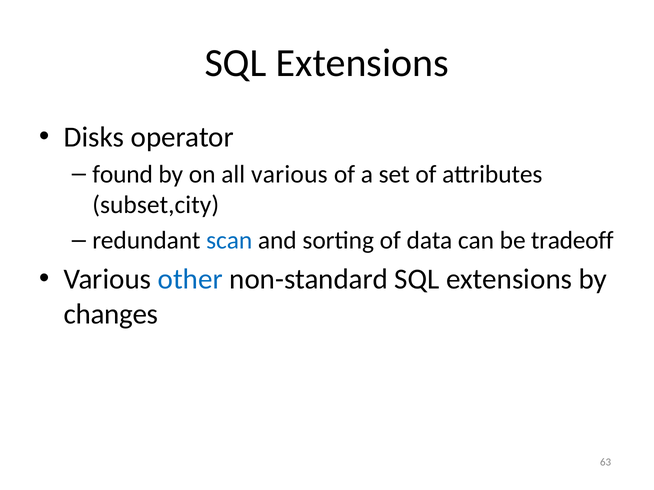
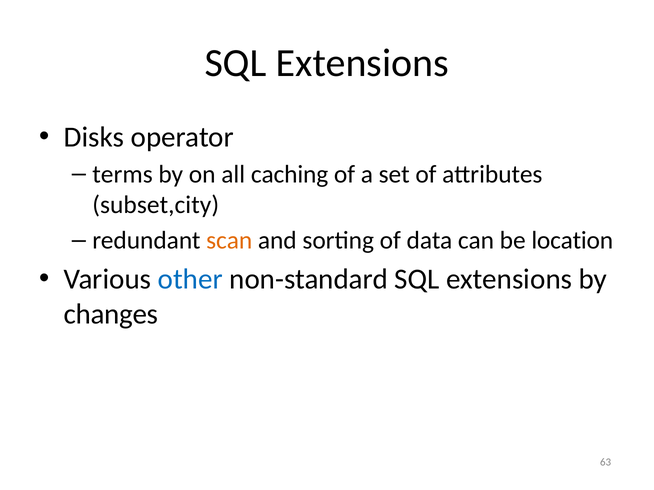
found: found -> terms (123, 175)
all various: various -> caching (290, 175)
scan colour: blue -> orange (229, 241)
tradeoff: tradeoff -> location (572, 241)
